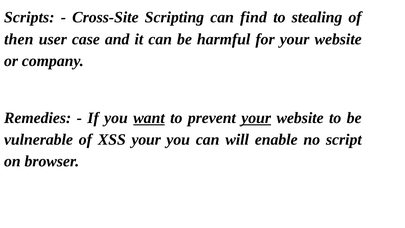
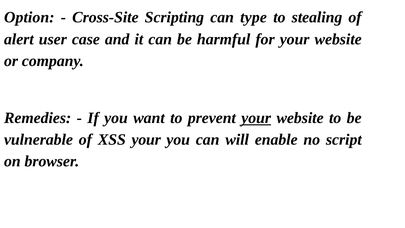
Scripts: Scripts -> Option (29, 17)
find: find -> type (254, 17)
then: then -> alert (19, 39)
want underline: present -> none (149, 118)
